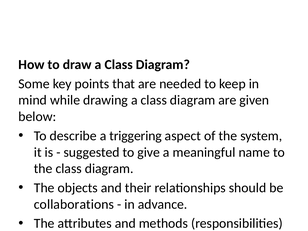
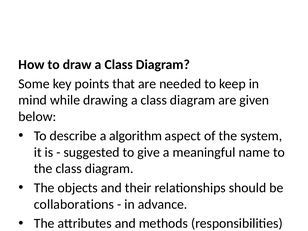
triggering: triggering -> algorithm (136, 136)
